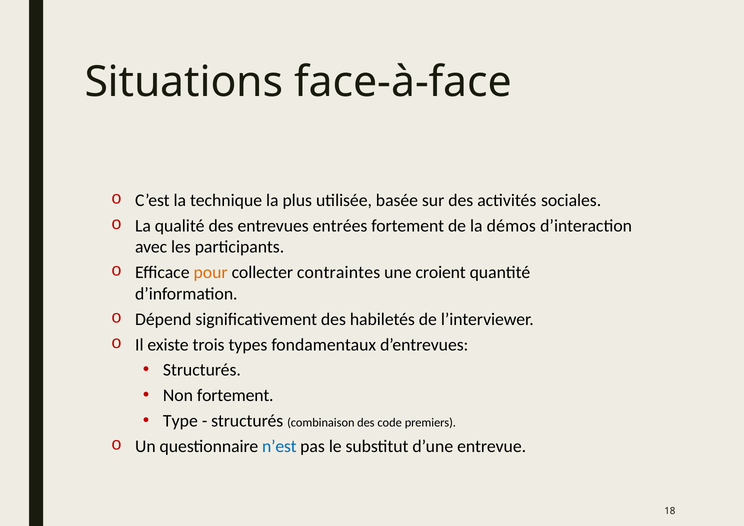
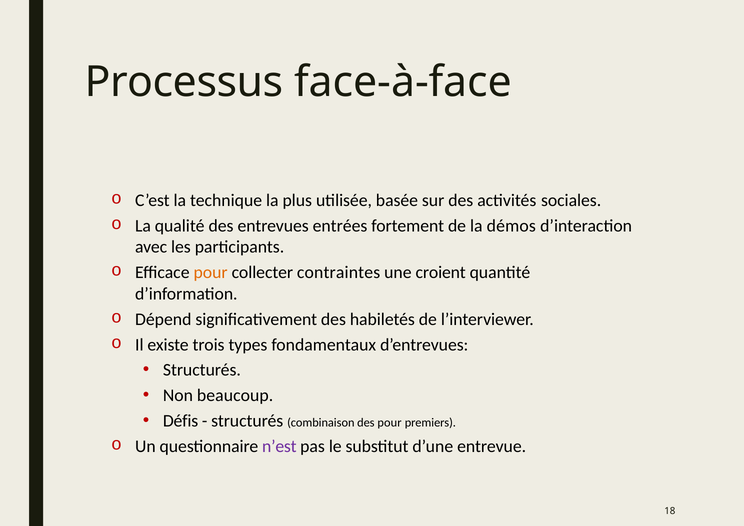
Situations: Situations -> Processus (184, 82)
Non fortement: fortement -> beaucoup (235, 395)
Type: Type -> Défis (181, 421)
des code: code -> pour (390, 423)
n’est colour: blue -> purple (279, 446)
